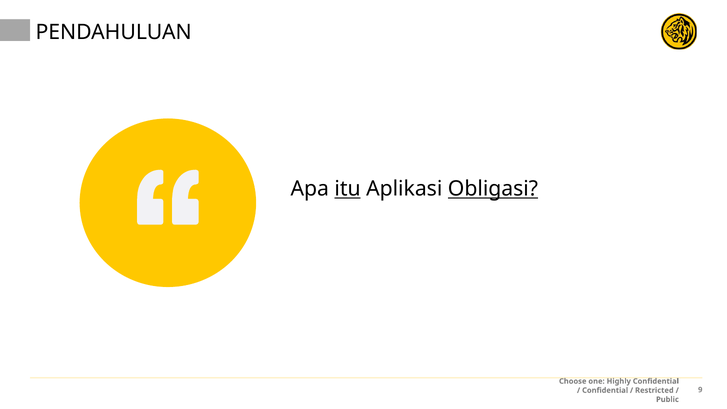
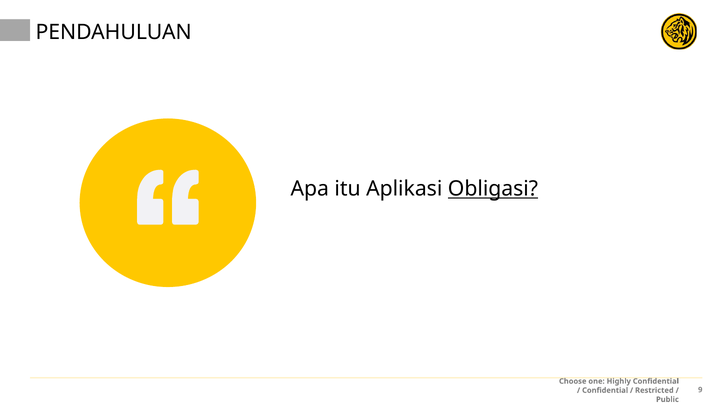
itu underline: present -> none (348, 189)
